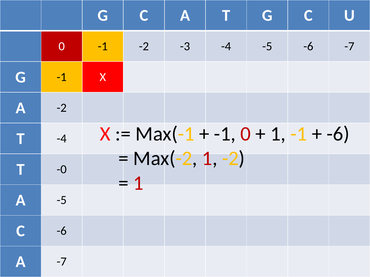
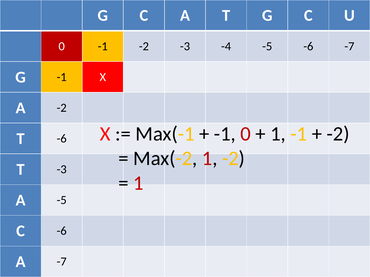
-6: -6 -> -2 (338, 134)
T -4: -4 -> -6 (62, 139)
T -0: -0 -> -3 (62, 170)
